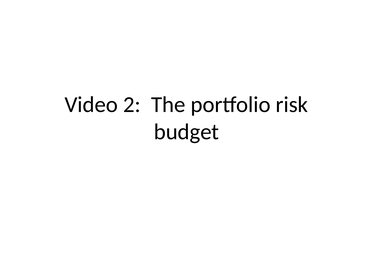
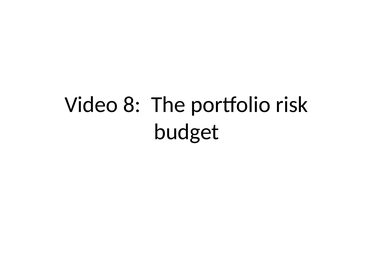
2: 2 -> 8 (132, 105)
